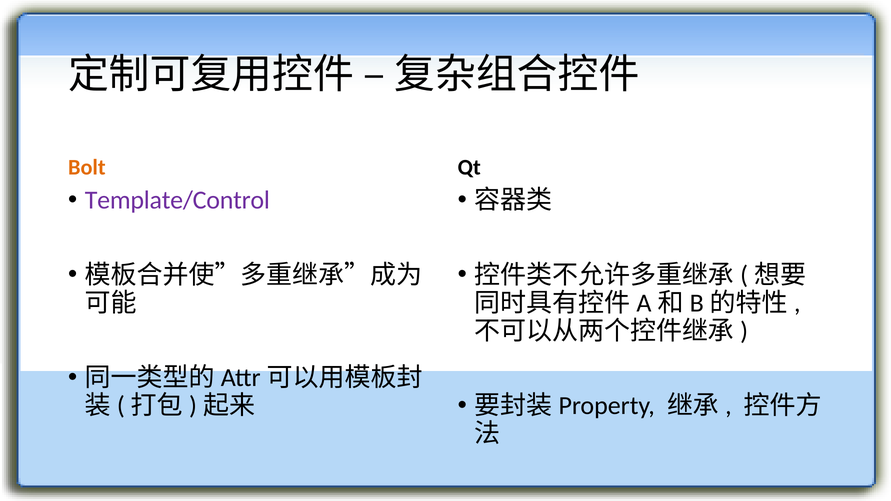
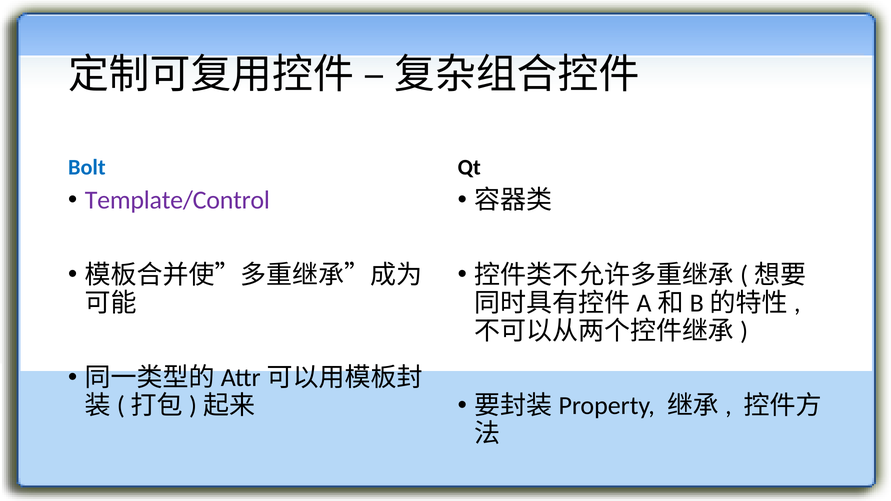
Bolt colour: orange -> blue (87, 168)
